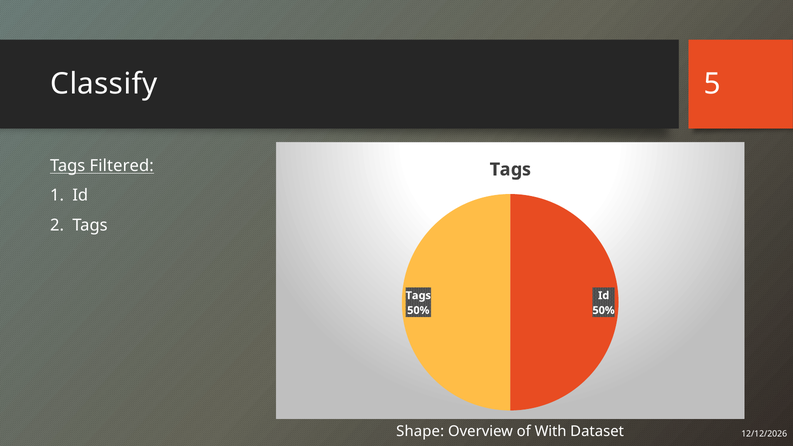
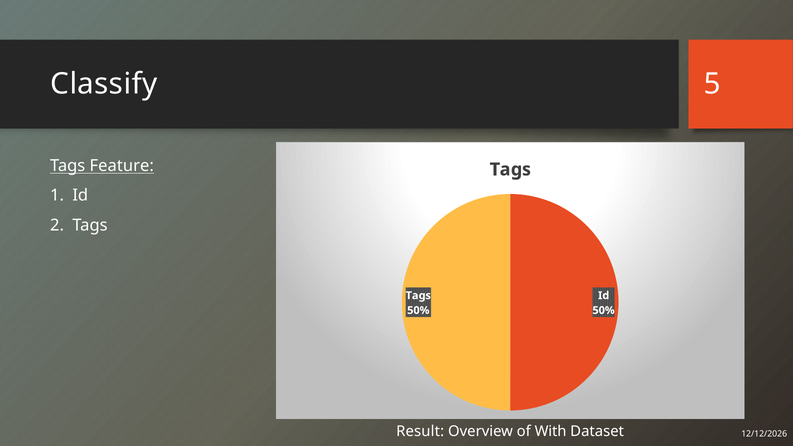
Filtered: Filtered -> Feature (122, 166)
Shape: Shape -> Result (420, 432)
